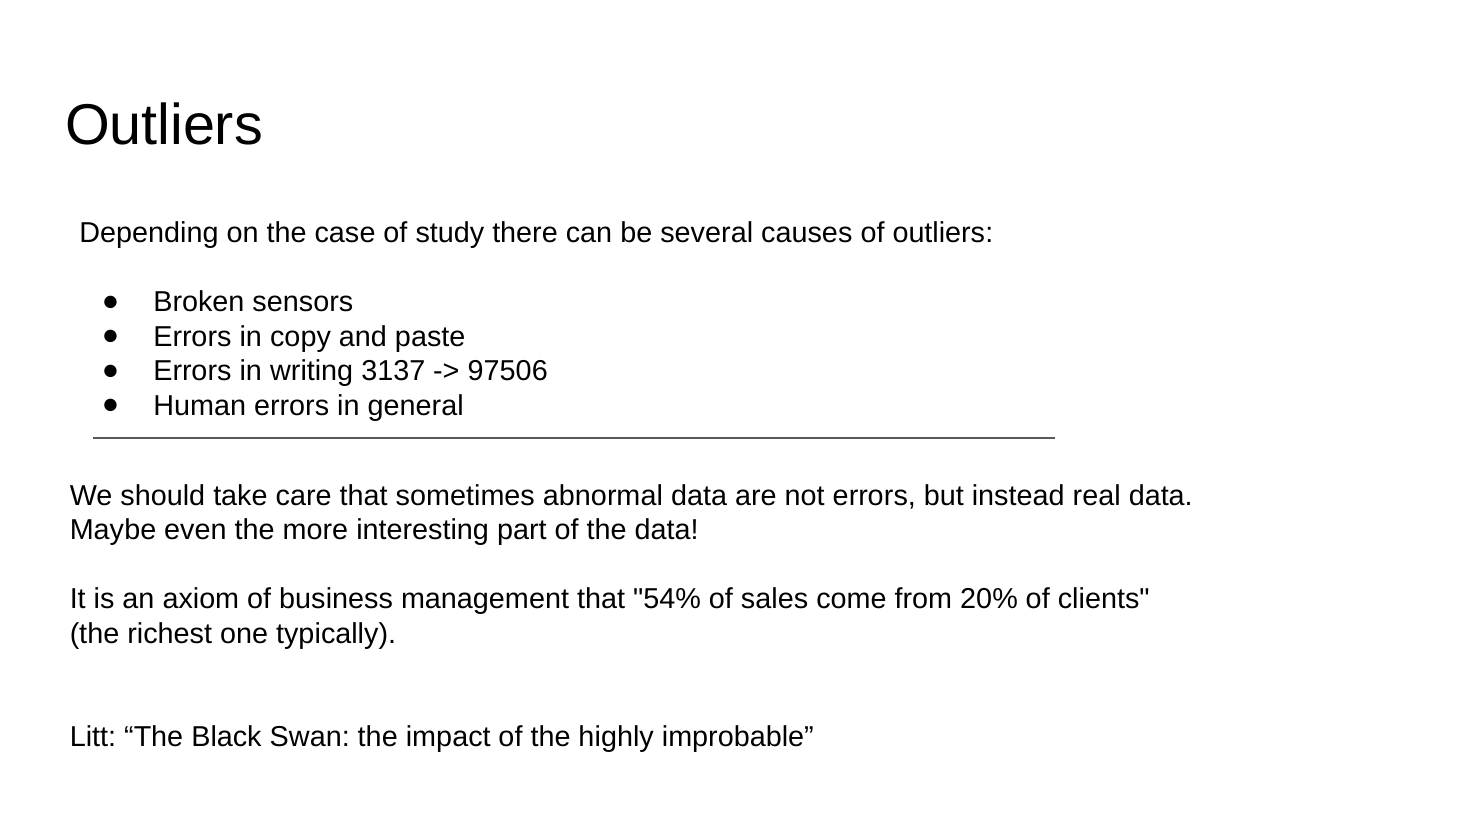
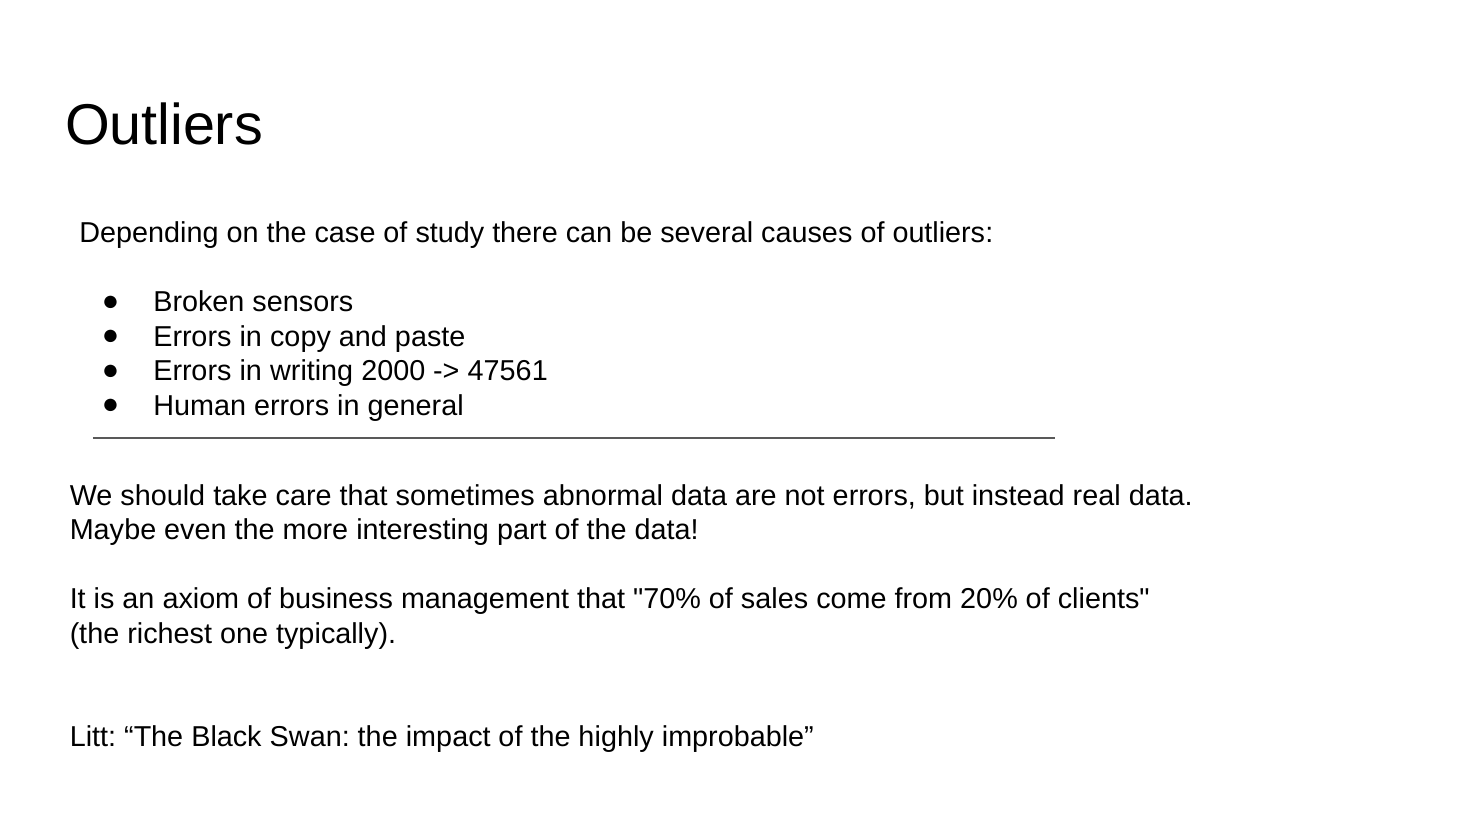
3137: 3137 -> 2000 (393, 371)
97506: 97506 -> 47561 (508, 371)
54%: 54% -> 70% (667, 599)
